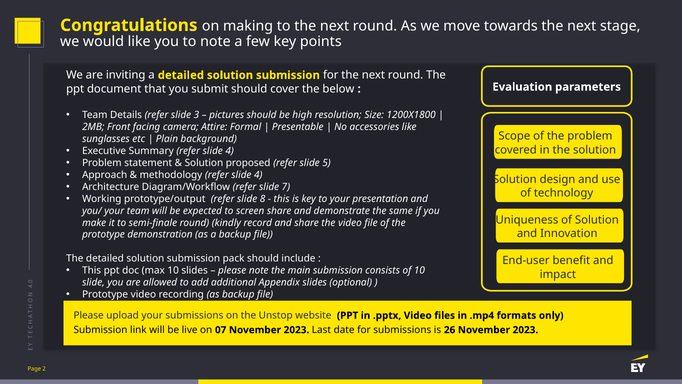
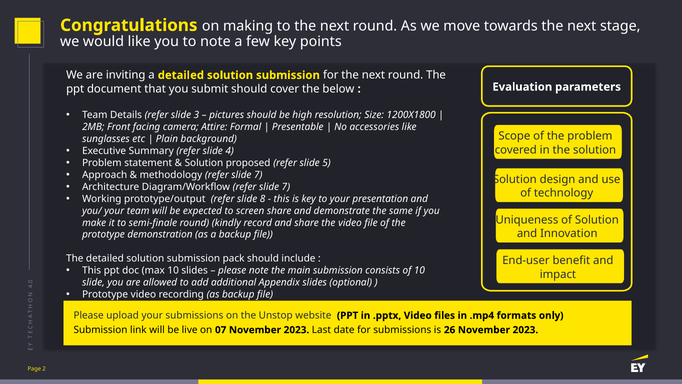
methodology refer slide 4: 4 -> 7 (258, 175)
